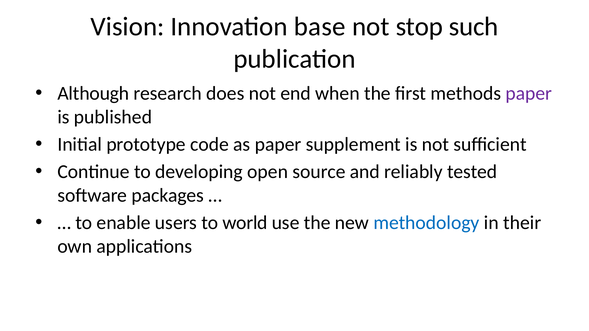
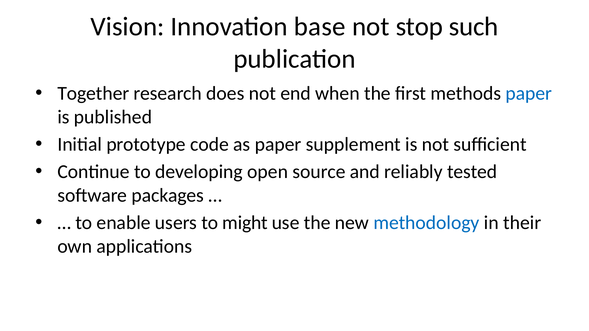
Although: Although -> Together (93, 93)
paper colour: purple -> blue (529, 93)
world: world -> might (245, 223)
